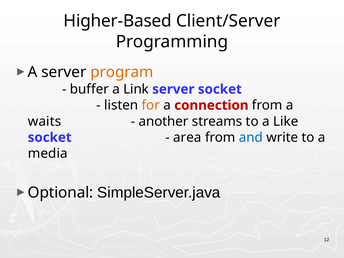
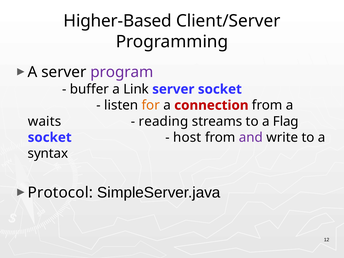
program colour: orange -> purple (122, 72)
another: another -> reading (163, 121)
Like: Like -> Flag (286, 121)
area: area -> host (187, 137)
and colour: blue -> purple (251, 137)
media: media -> syntax (48, 153)
Optional: Optional -> Protocol (60, 193)
